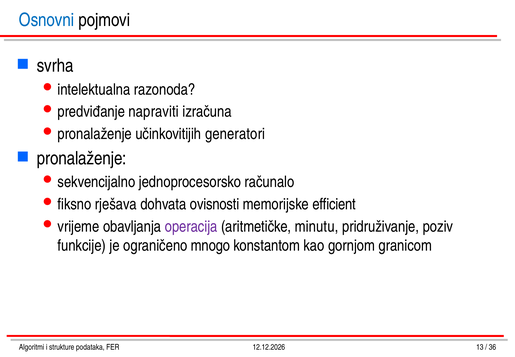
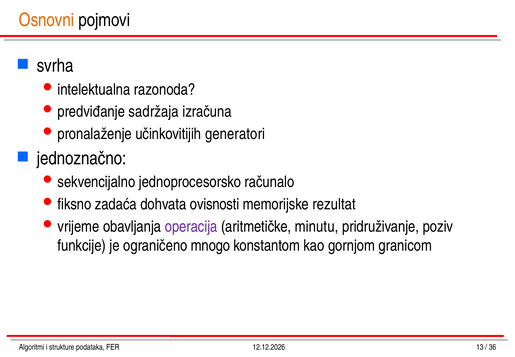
Osnovni colour: blue -> orange (47, 20)
napraviti: napraviti -> sadržaja (154, 112)
pronalaženje: pronalaženje -> jednoznačno (82, 158)
rješava: rješava -> zadaća (116, 204)
efficient: efficient -> rezultat (334, 204)
